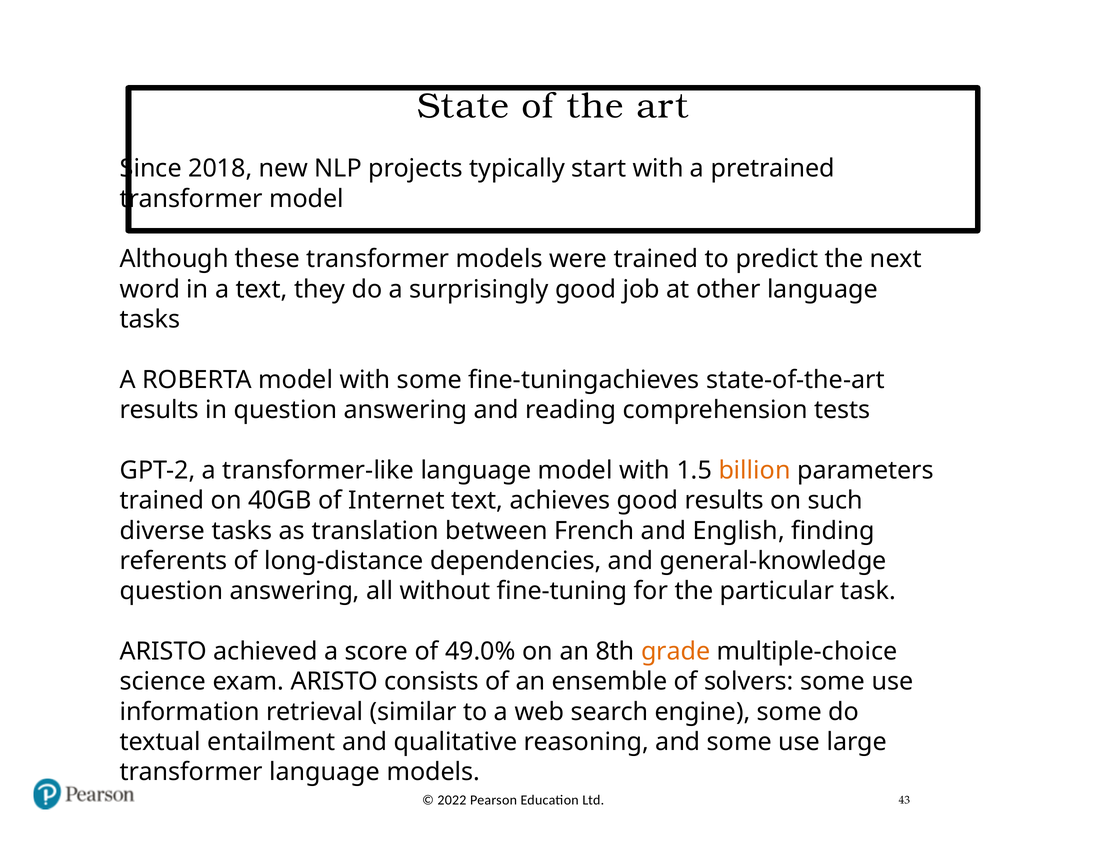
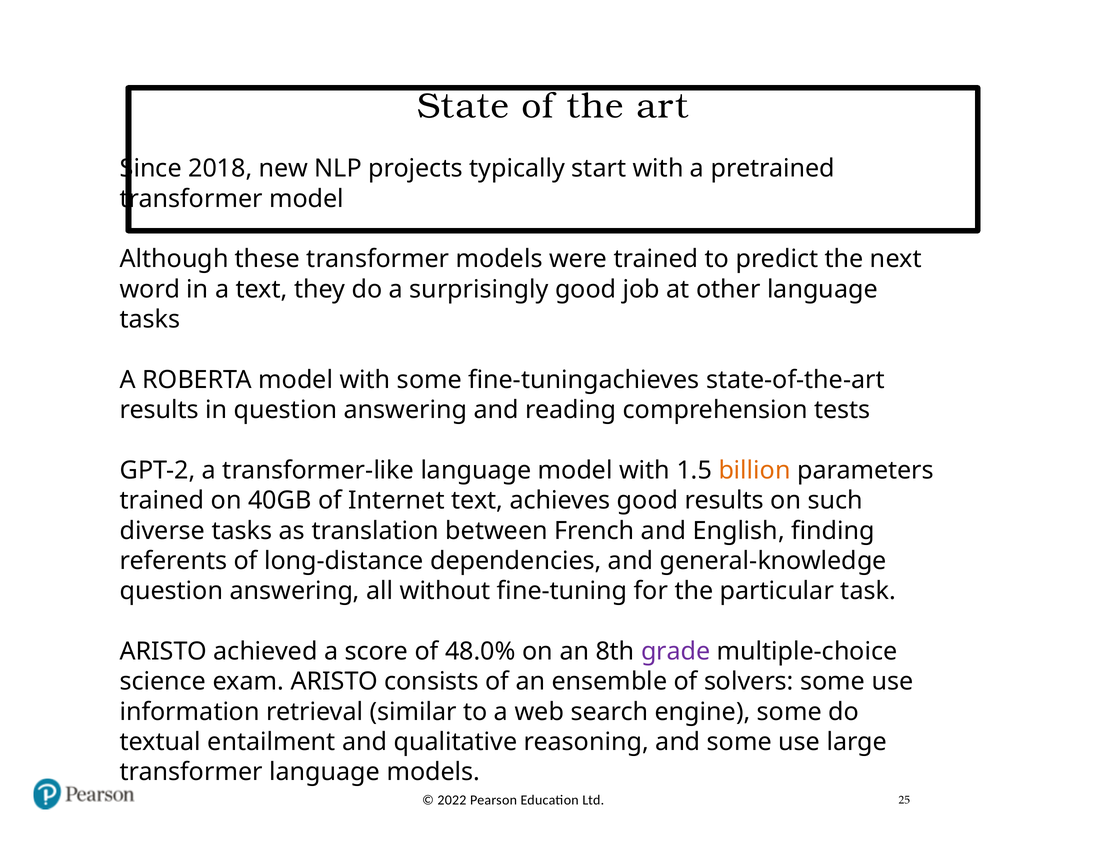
49.0%: 49.0% -> 48.0% (480, 651)
grade colour: orange -> purple (676, 651)
43: 43 -> 25 (904, 800)
